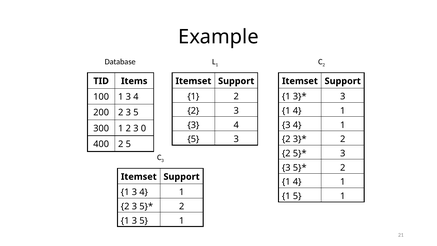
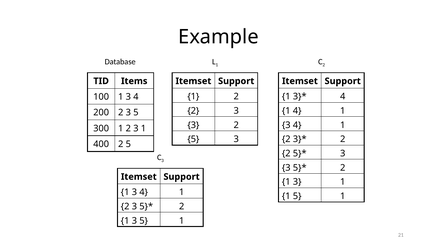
3: 3 -> 4 (343, 96)
4: 4 -> 2 (236, 125)
2 3 0: 0 -> 1 (143, 128)
4: 4 -> 3 (297, 182)
